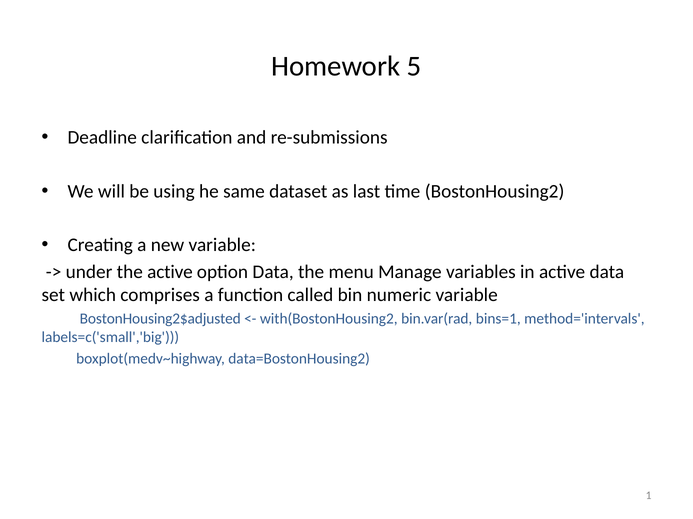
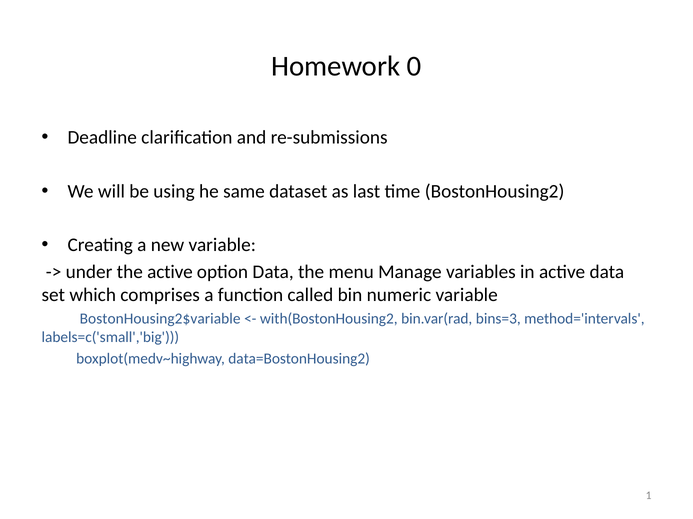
5: 5 -> 0 (414, 66)
BostonHousing2$adjusted: BostonHousing2$adjusted -> BostonHousing2$variable (160, 319)
bins=1: bins=1 -> bins=3 (498, 319)
